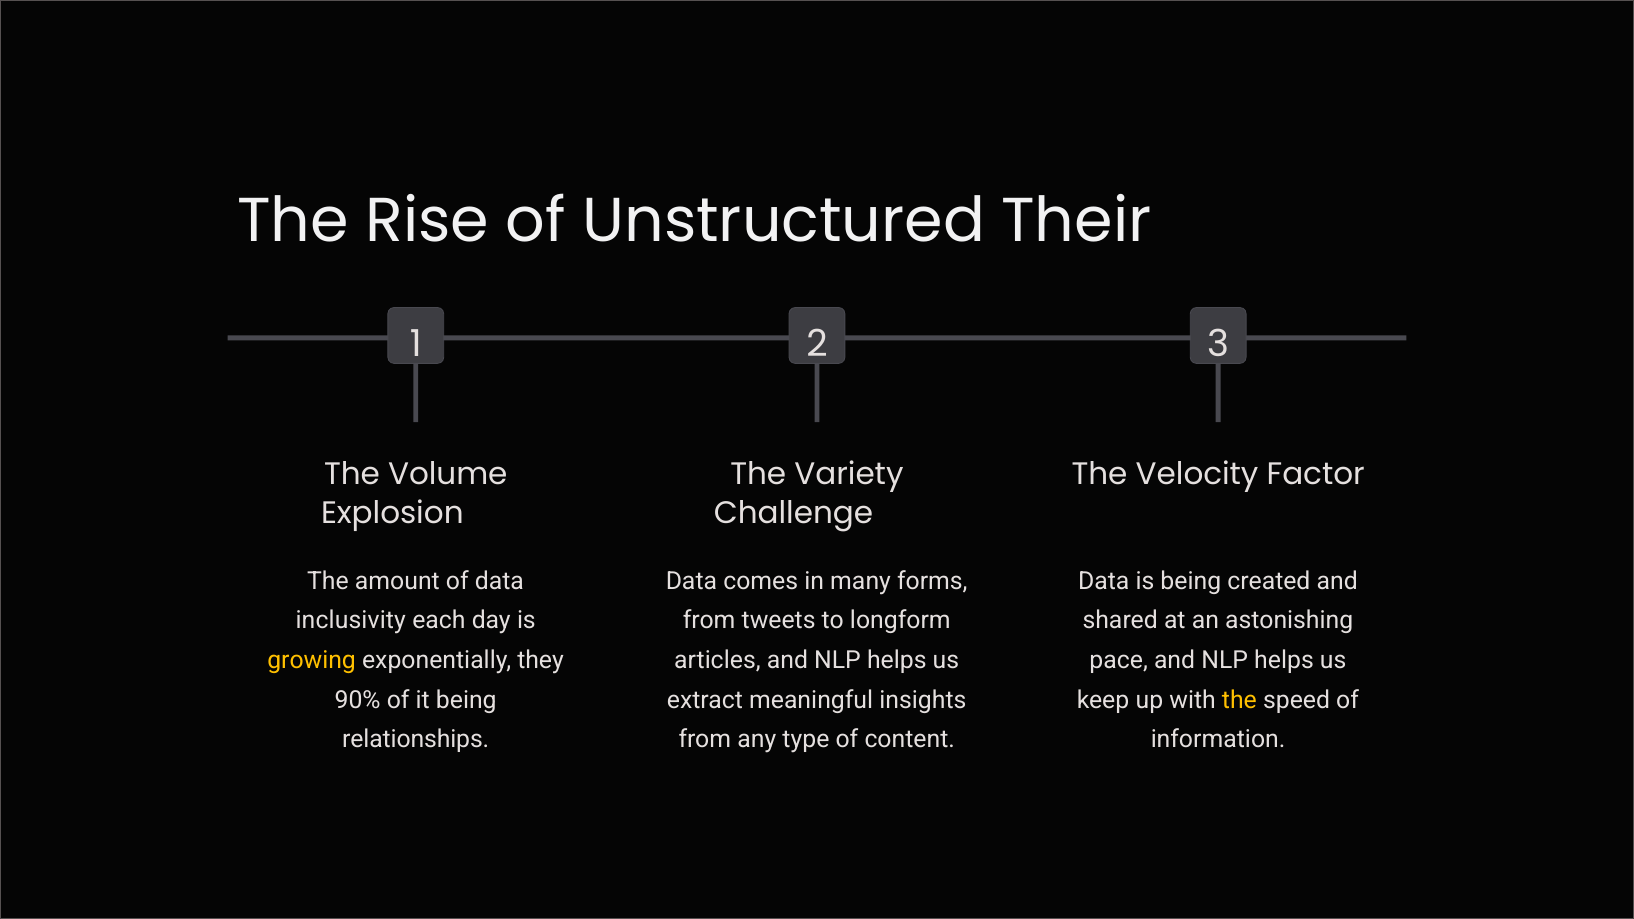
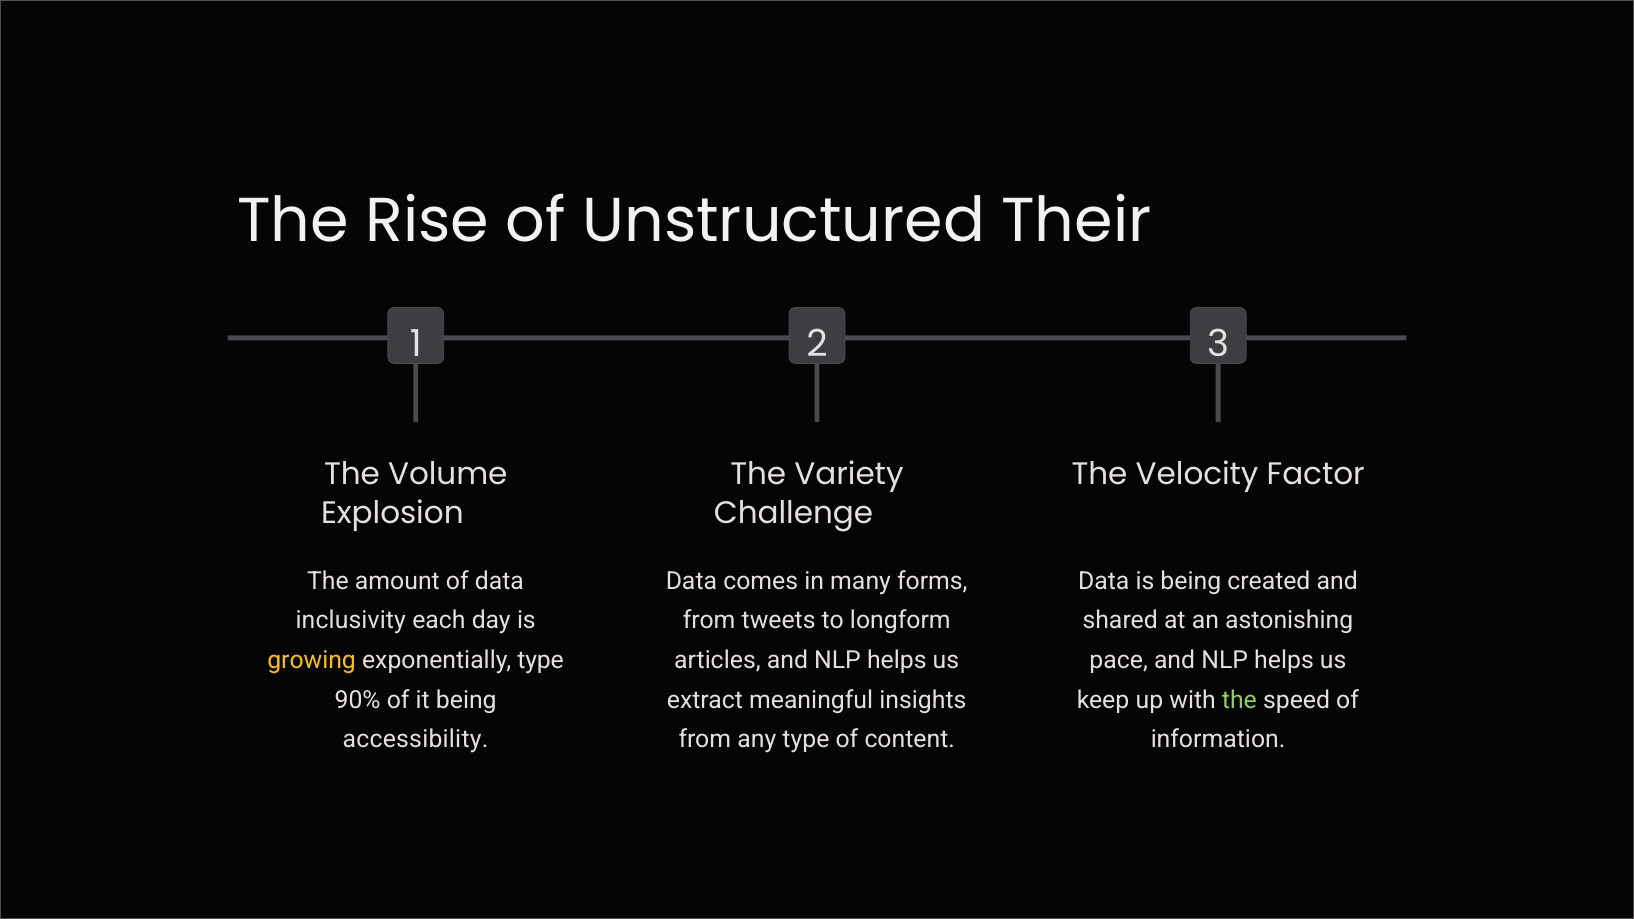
exponentially they: they -> type (541, 660)
the colour: yellow -> light green (1239, 700)
relationships: relationships -> accessibility (415, 740)
